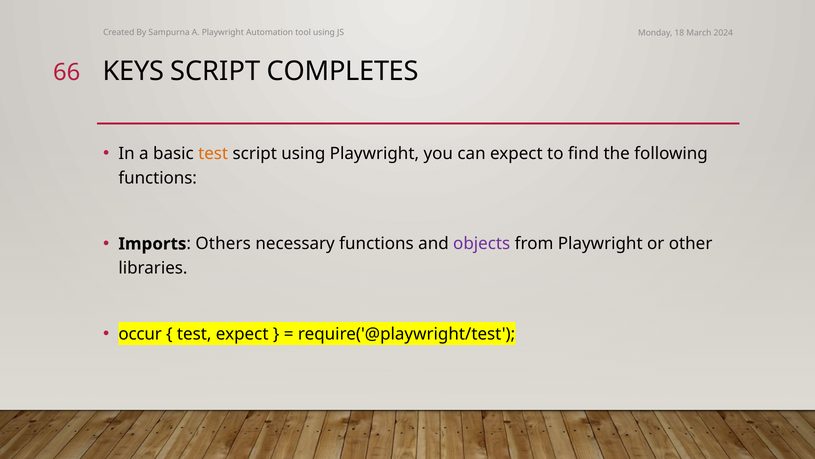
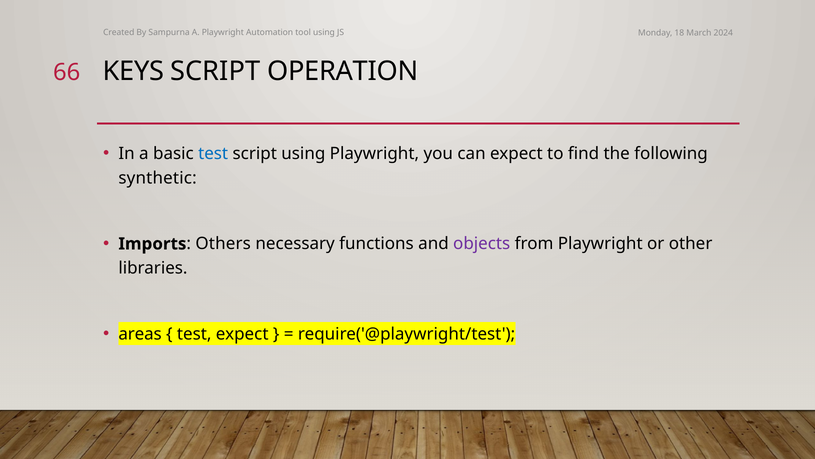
COMPLETES: COMPLETES -> OPERATION (343, 71)
test colour: orange -> blue (213, 153)
functions: functions -> synthetic (158, 178)
occur: occur -> areas (140, 334)
